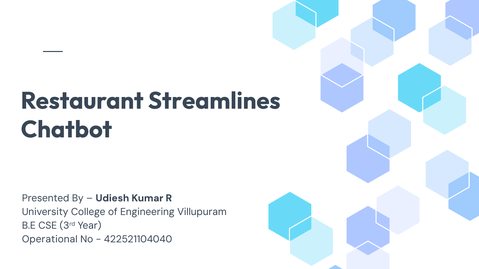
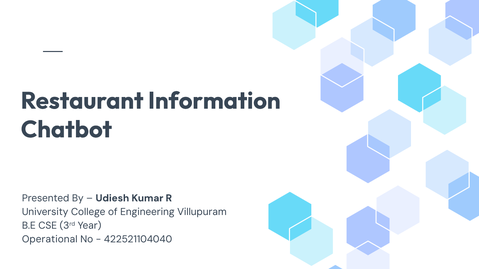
Streamlines: Streamlines -> Information (214, 101)
